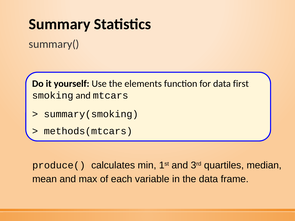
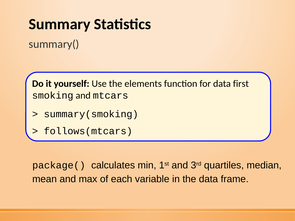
methods(mtcars: methods(mtcars -> follows(mtcars (88, 131)
produce(: produce( -> package( (59, 166)
